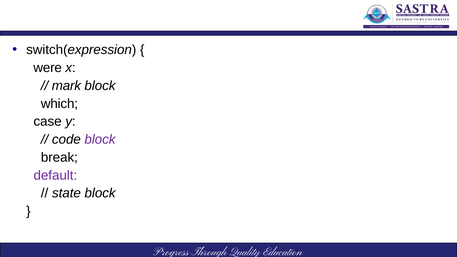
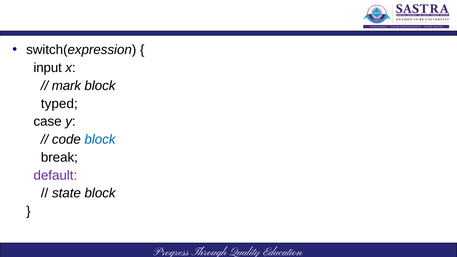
were: were -> input (48, 68)
which: which -> typed (59, 104)
block colour: purple -> blue (100, 140)
